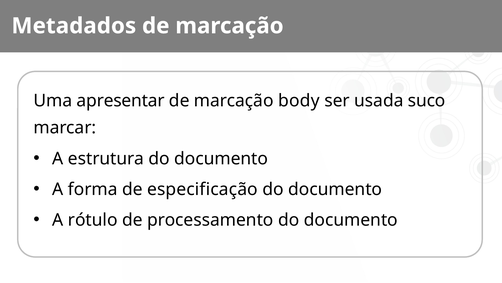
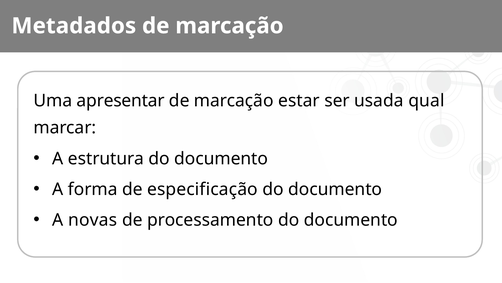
body: body -> estar (299, 100)
suco: suco -> qual (427, 100)
rótulo: rótulo -> novas (93, 220)
